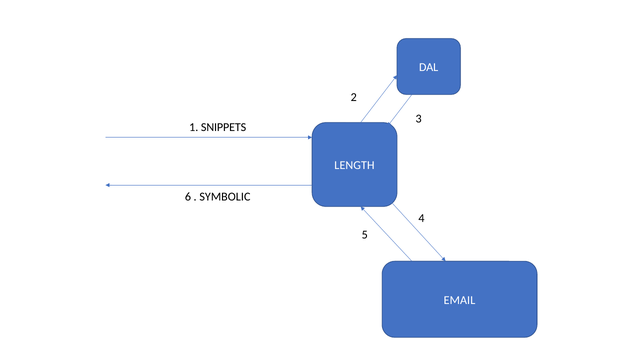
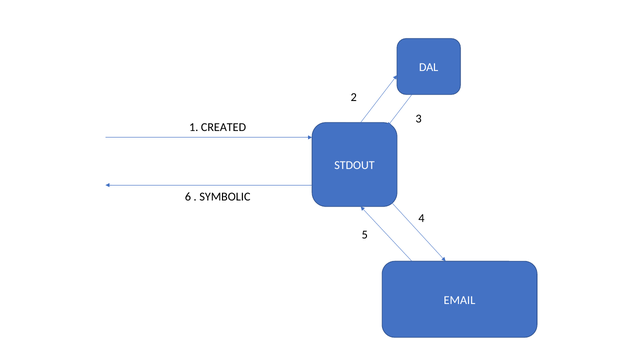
SNIPPETS: SNIPPETS -> CREATED (224, 127)
LENGTH: LENGTH -> STDOUT (354, 165)
